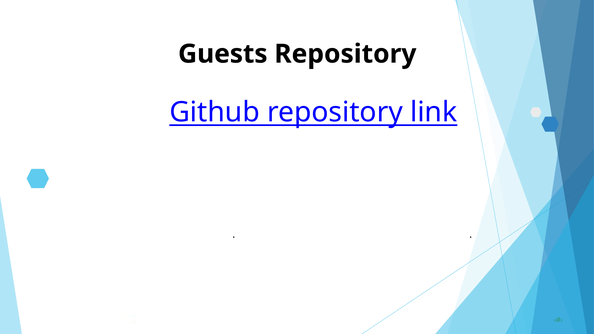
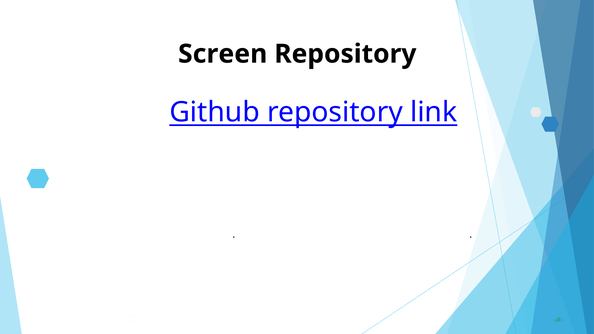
Guests: Guests -> Screen (223, 54)
